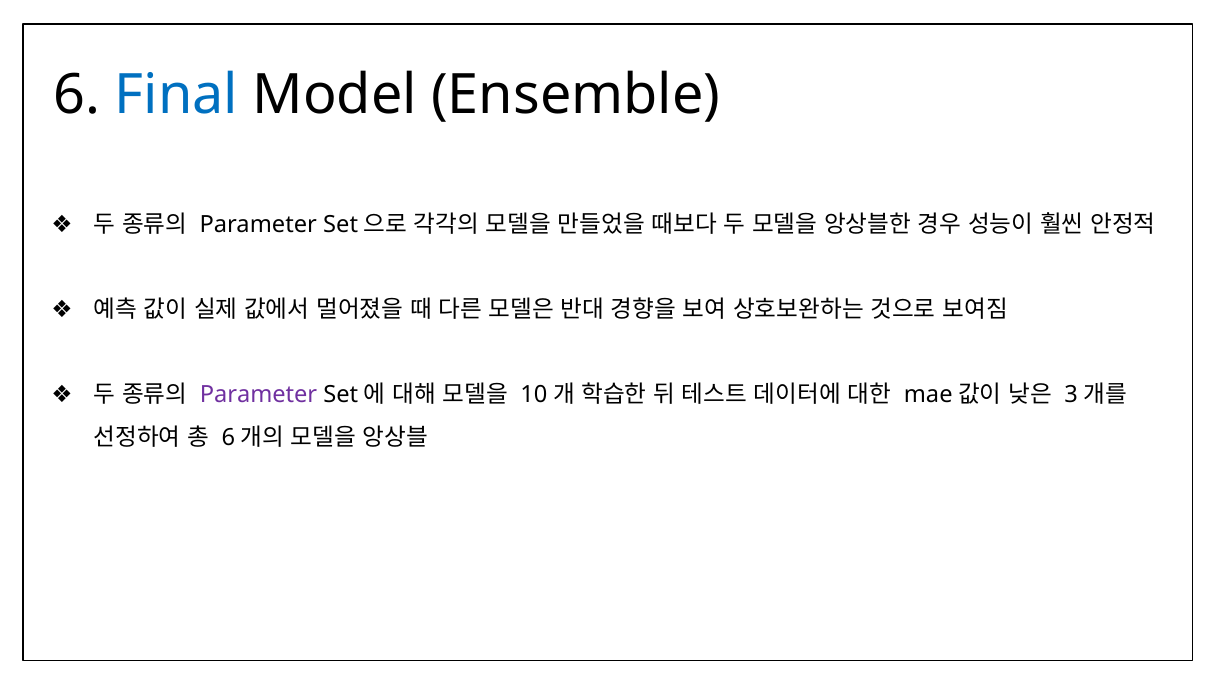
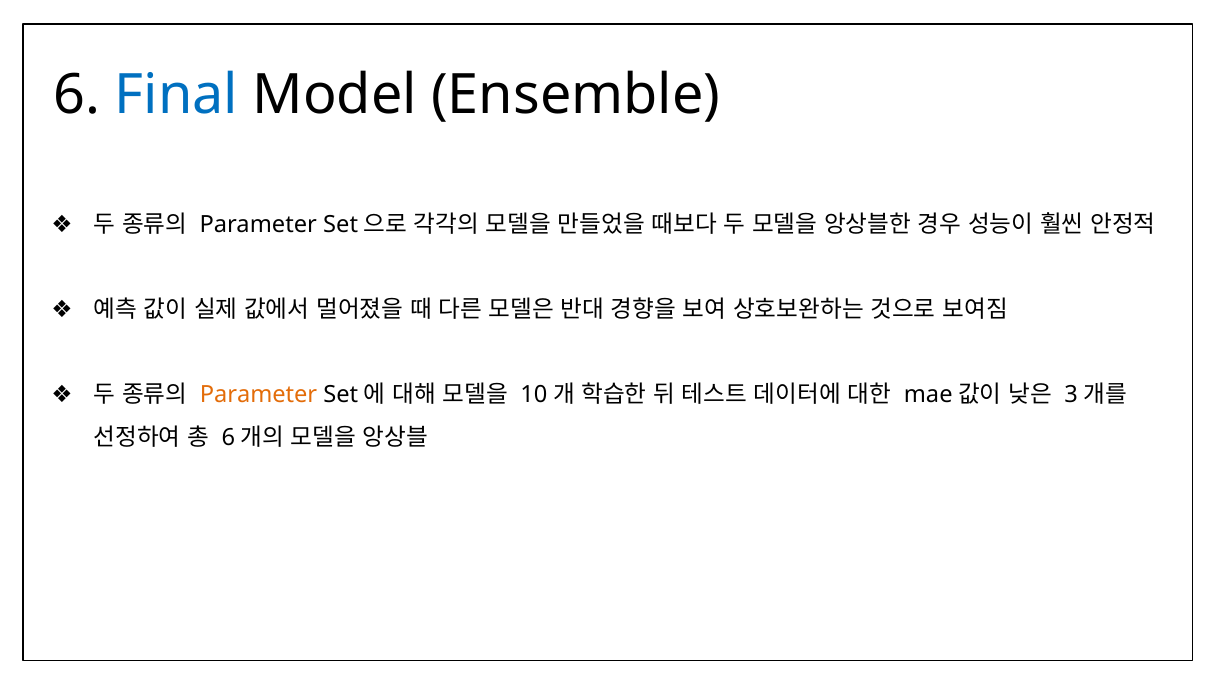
Parameter colour: purple -> orange (259, 395)
